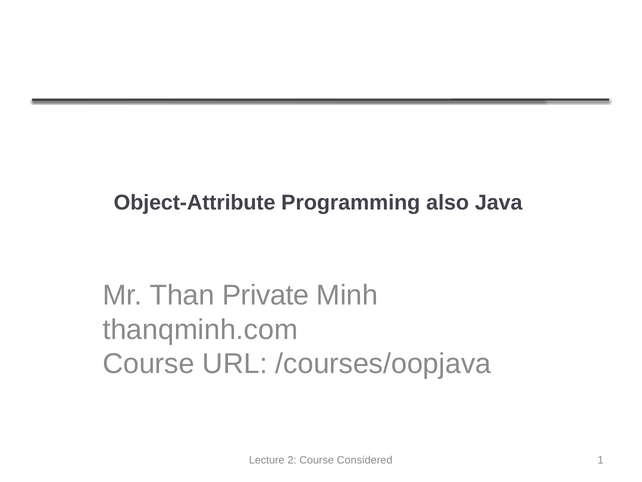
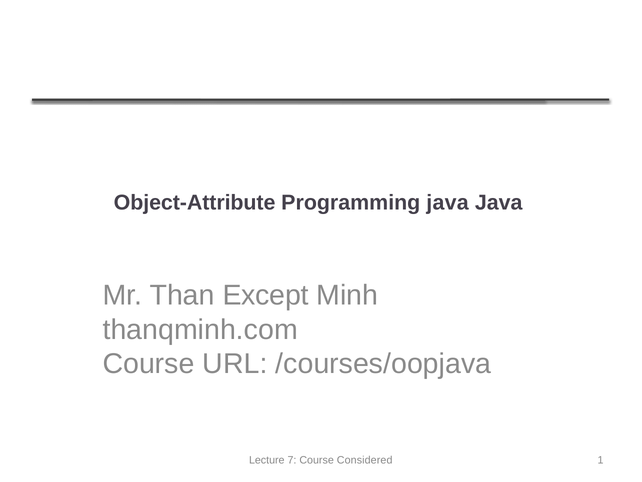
Programming also: also -> java (448, 203)
Private: Private -> Except (266, 295)
2: 2 -> 7 (292, 460)
